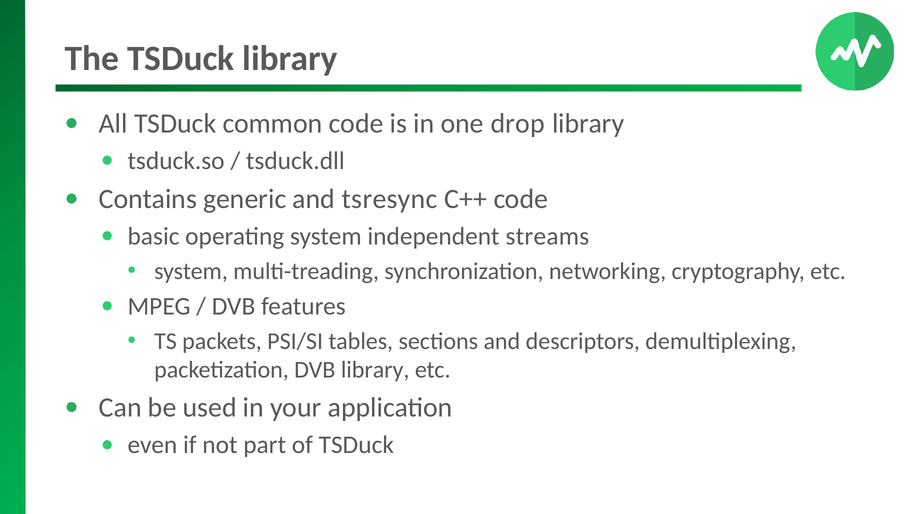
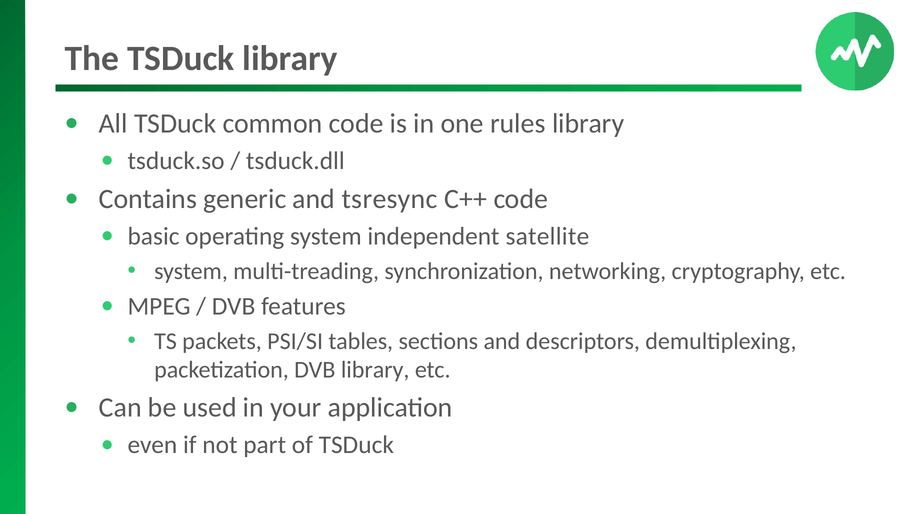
drop: drop -> rules (518, 123)
streams: streams -> satellite (547, 236)
